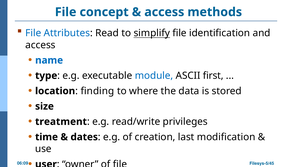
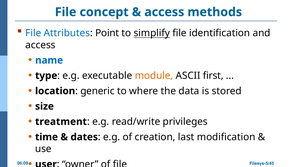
Read: Read -> Point (107, 33)
module colour: blue -> orange (154, 76)
finding: finding -> generic (97, 91)
